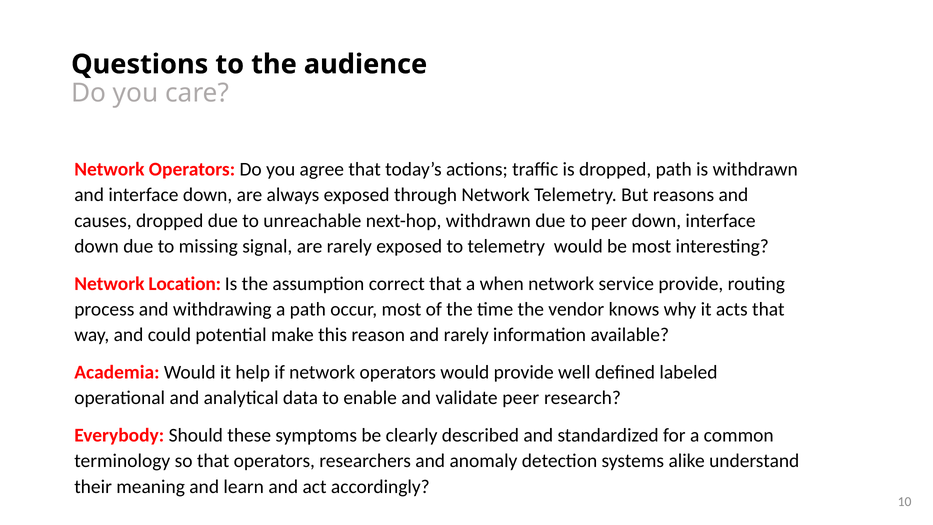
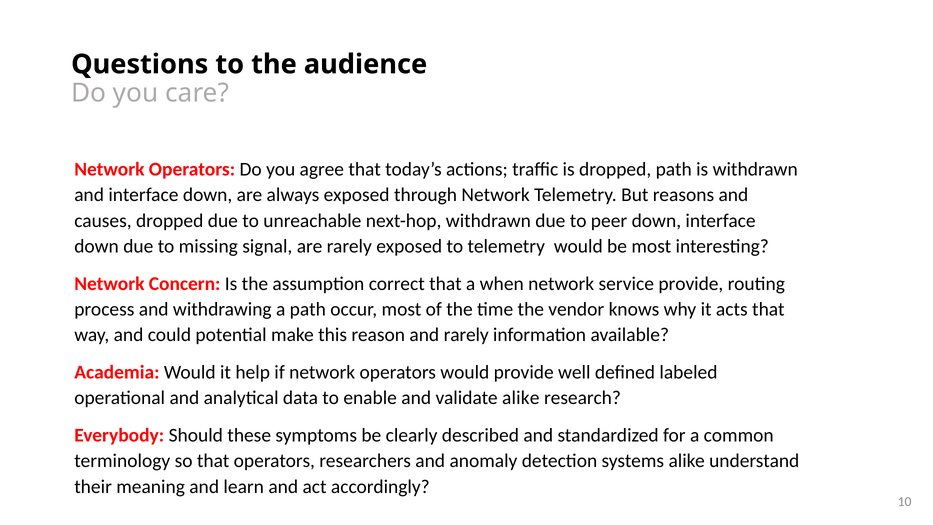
Location: Location -> Concern (185, 284)
validate peer: peer -> alike (521, 398)
